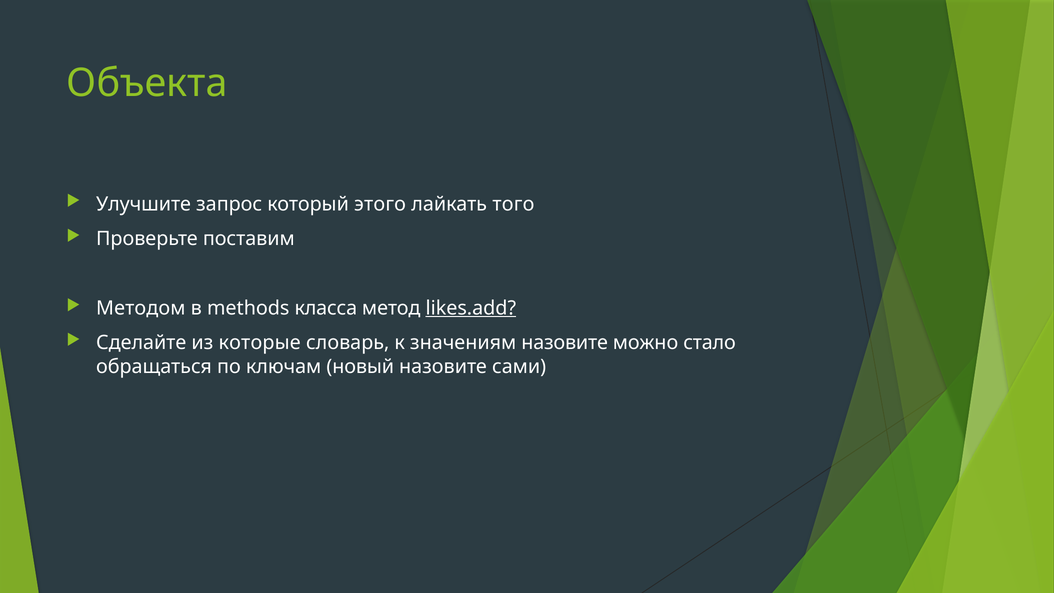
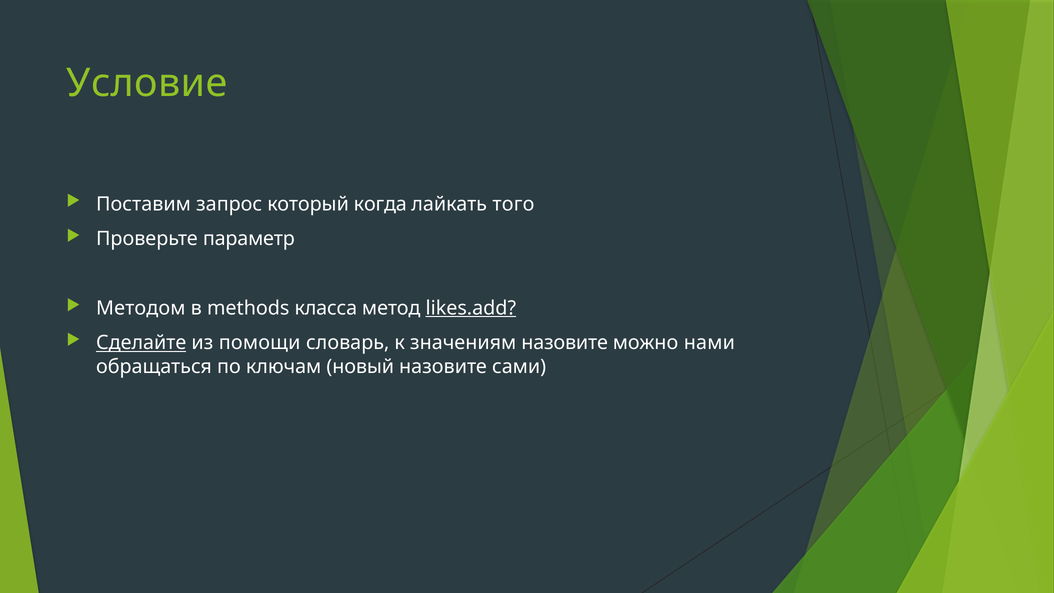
Объекта: Объекта -> Условие (147, 83)
Улучшите: Улучшите -> Поставим (144, 204)
этого: этого -> когда (380, 204)
поставим: поставим -> параметр (249, 239)
Сделайте underline: none -> present (141, 343)
которые: которые -> помощи (260, 343)
стало: стало -> нами (709, 343)
